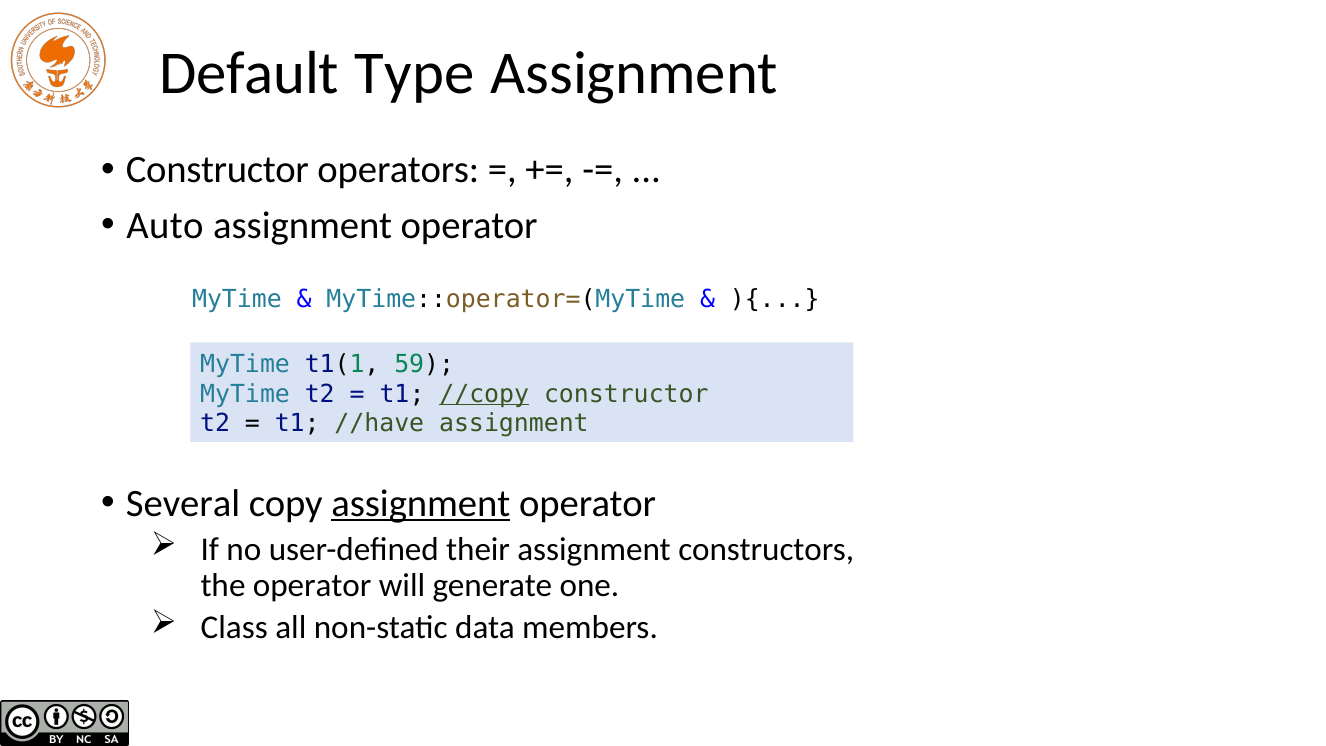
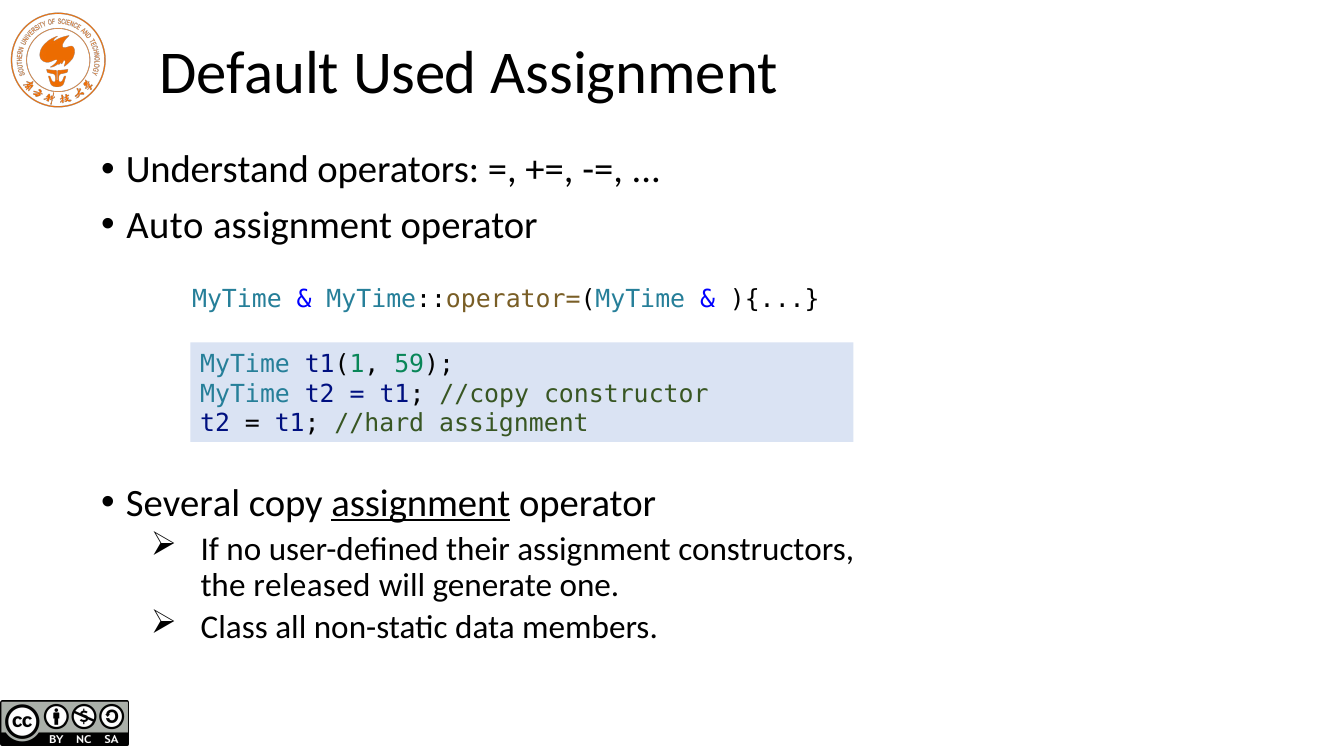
Type: Type -> Used (415, 74)
Constructor: Constructor -> Understand (217, 170)
//copy underline: present -> none (484, 394)
//have: //have -> //hard (379, 424)
the operator: operator -> released (312, 585)
